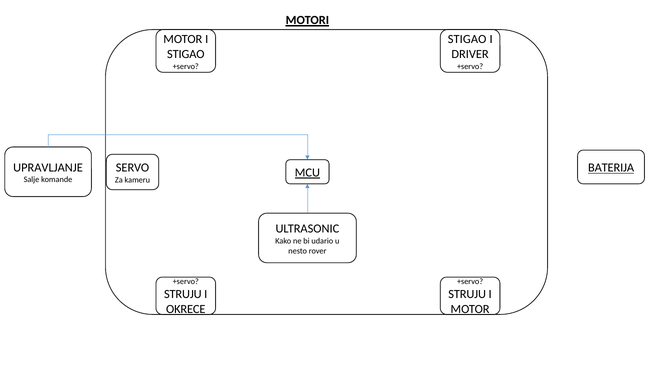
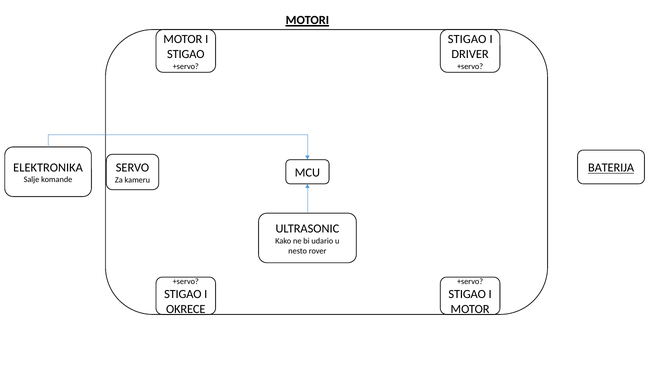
UPRAVLJANJE: UPRAVLJANJE -> ELEKTRONIKA (48, 168)
MCU underline: present -> none (307, 173)
STRUJU: STRUJU -> STIGAO (183, 294)
STRUJU: STRUJU -> STIGAO (467, 294)
